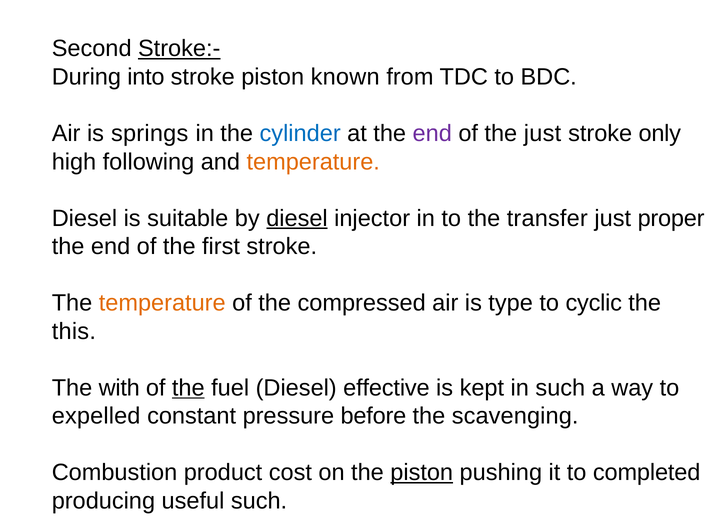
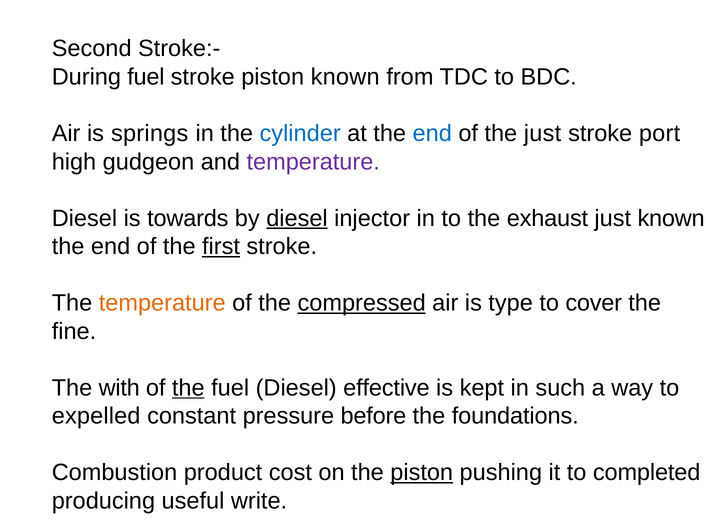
Stroke:- underline: present -> none (179, 49)
During into: into -> fuel (146, 77)
end colour: purple -> blue (432, 133)
only: only -> port (660, 133)
following: following -> gudgeon (149, 162)
temperature colour: orange -> purple (313, 162)
suitable: suitable -> towards (188, 218)
transfer: transfer -> exhaust (547, 218)
just proper: proper -> known (671, 218)
first underline: none -> present (221, 246)
compressed underline: none -> present (362, 303)
cyclic: cyclic -> cover (594, 303)
this: this -> fine (74, 331)
scavenging: scavenging -> foundations (515, 416)
useful such: such -> write (259, 500)
